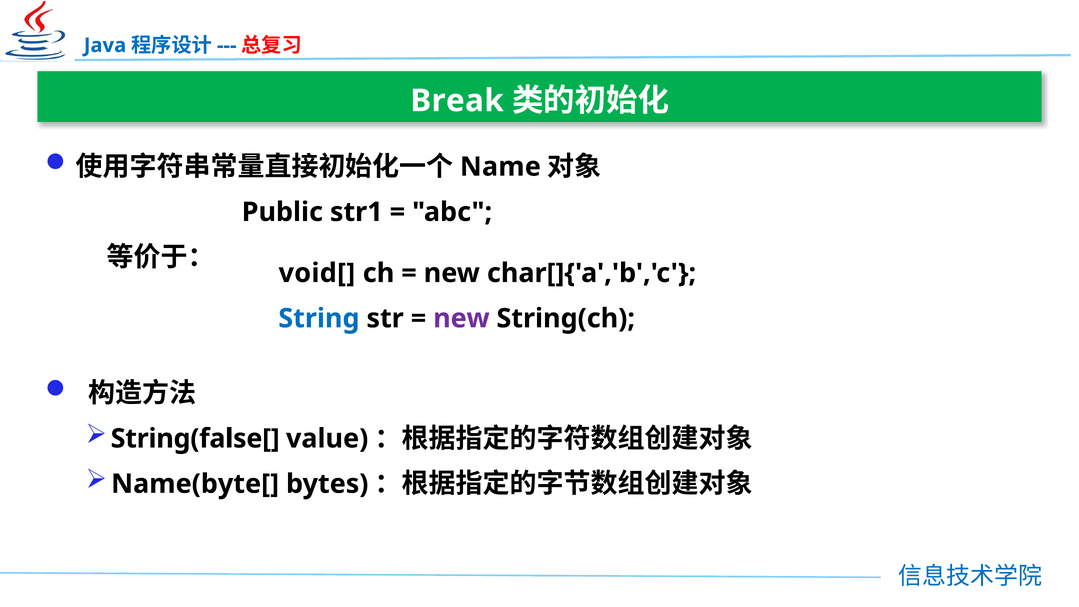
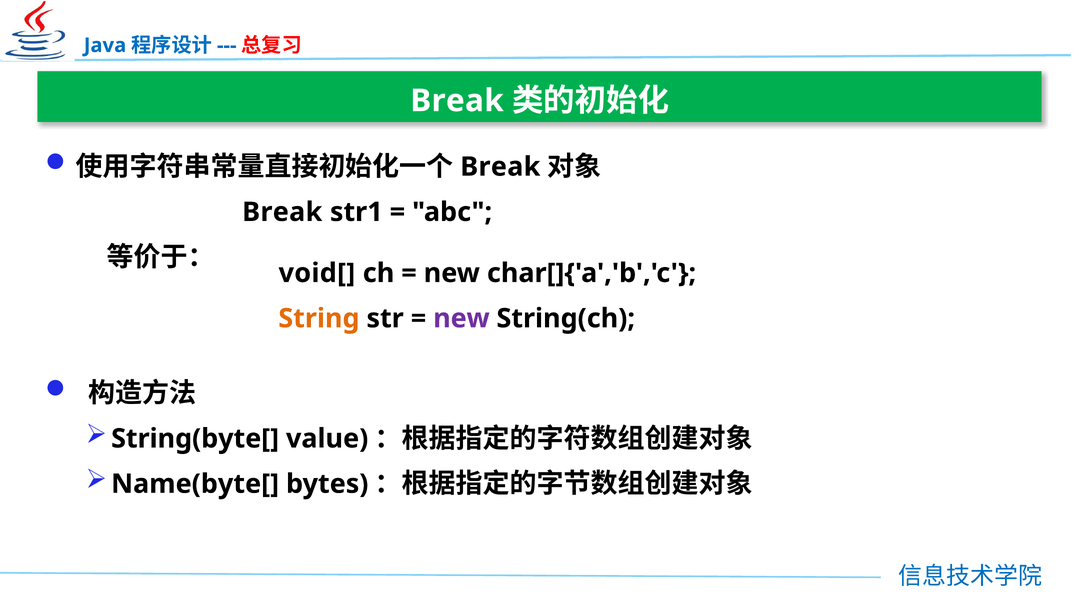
Name: Name -> Break (500, 167)
Public: Public -> Break (282, 212)
String colour: blue -> orange (319, 318)
String(false[: String(false[ -> String(byte[ (195, 439)
